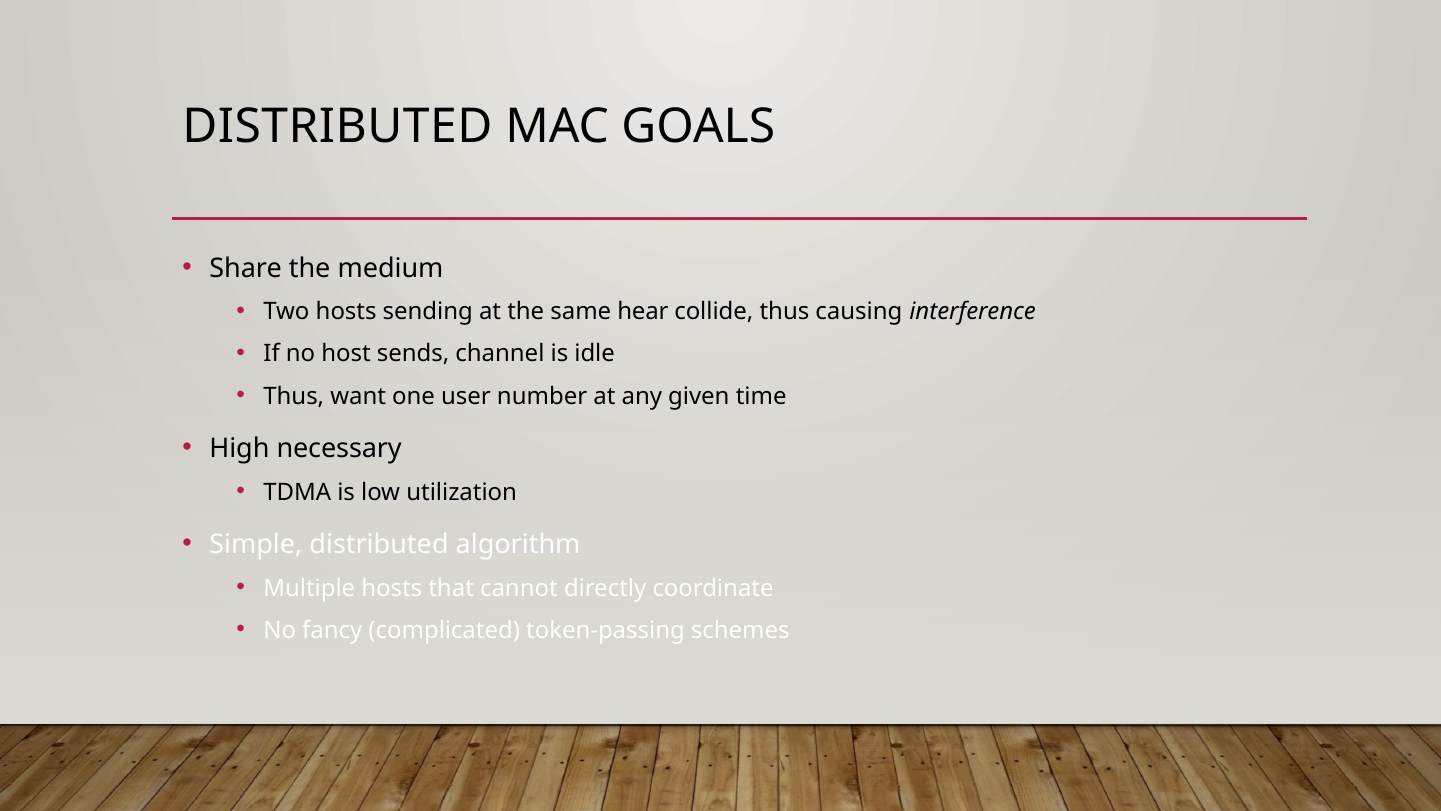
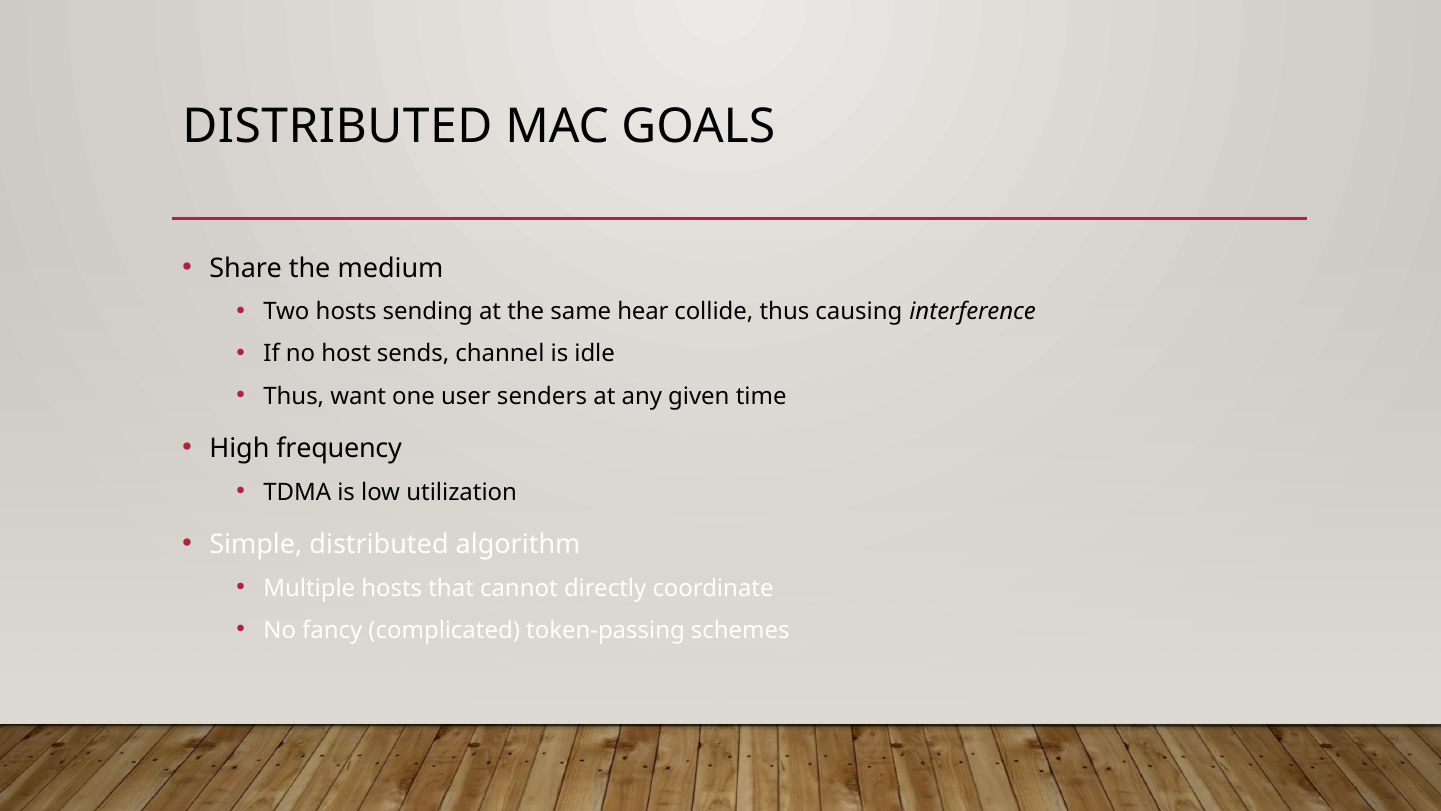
number: number -> senders (542, 396)
necessary: necessary -> frequency (339, 448)
